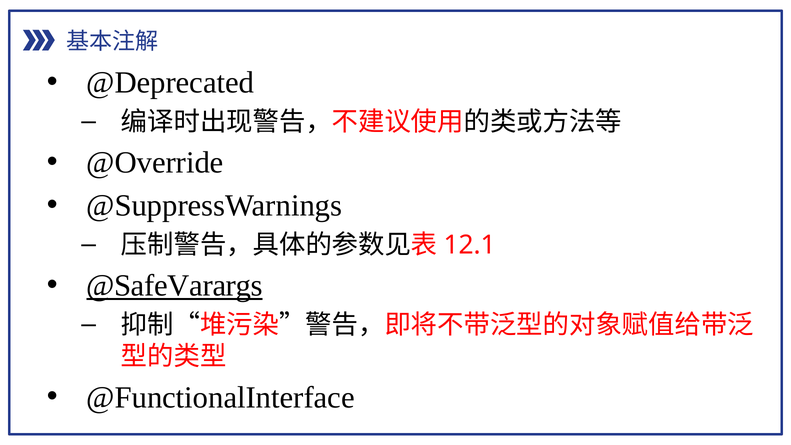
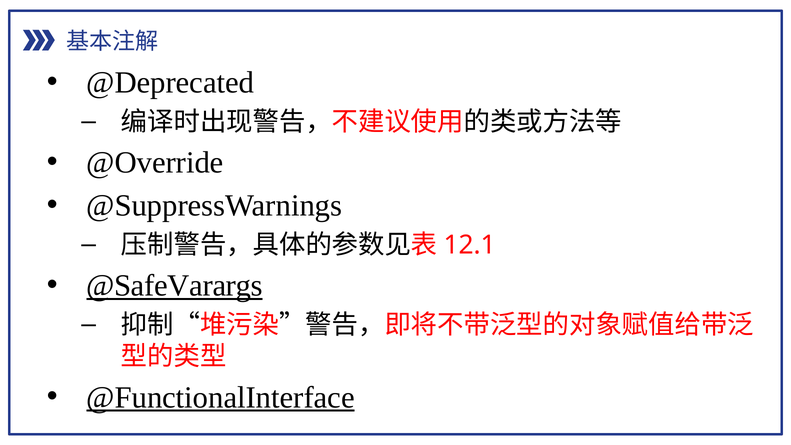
@FunctionalInterface underline: none -> present (221, 397)
